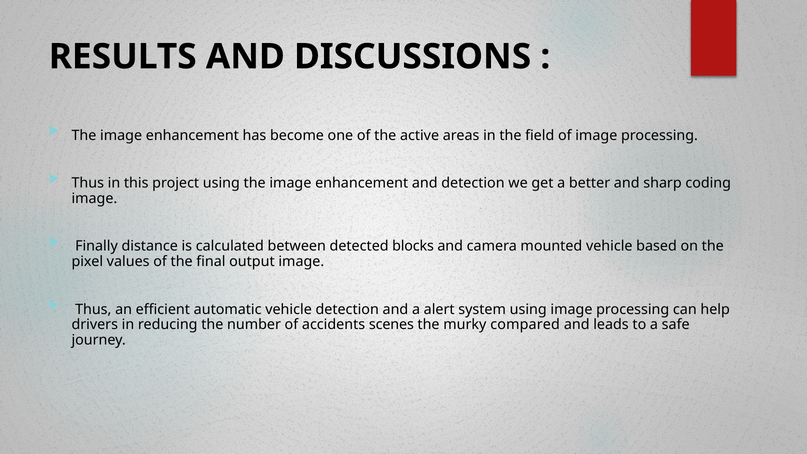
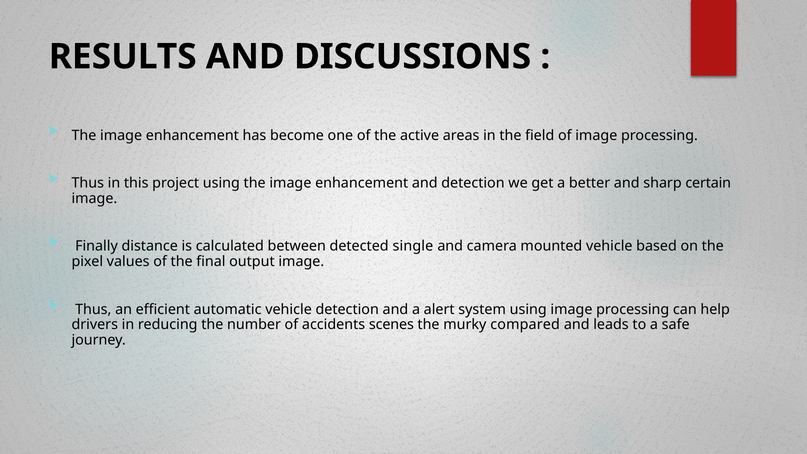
coding: coding -> certain (708, 183)
blocks: blocks -> single (413, 246)
